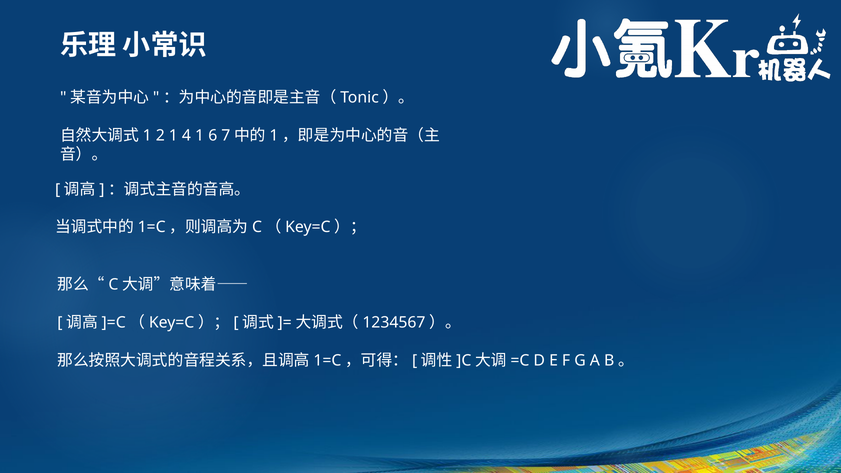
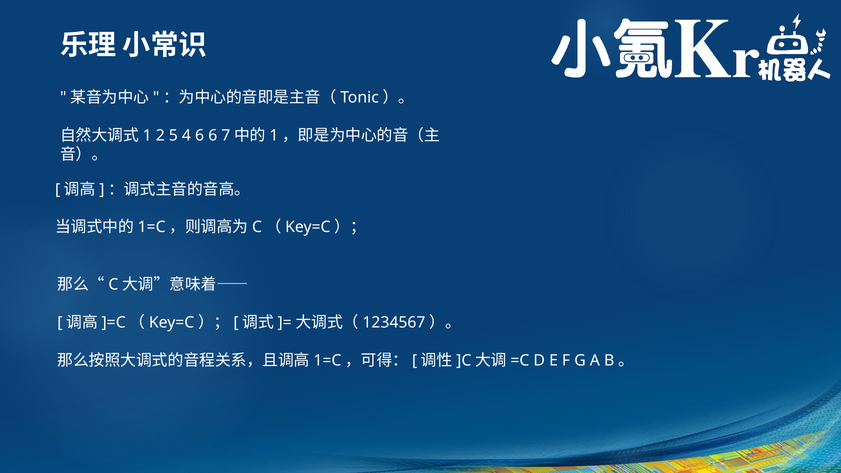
2 1: 1 -> 5 (173, 135)
4 1: 1 -> 6 (200, 135)
